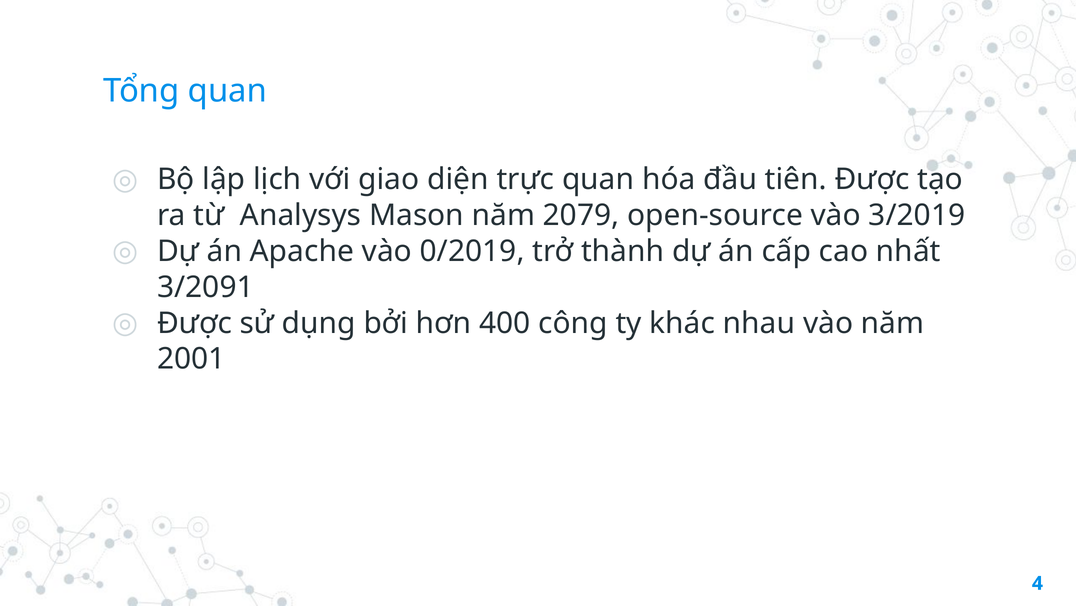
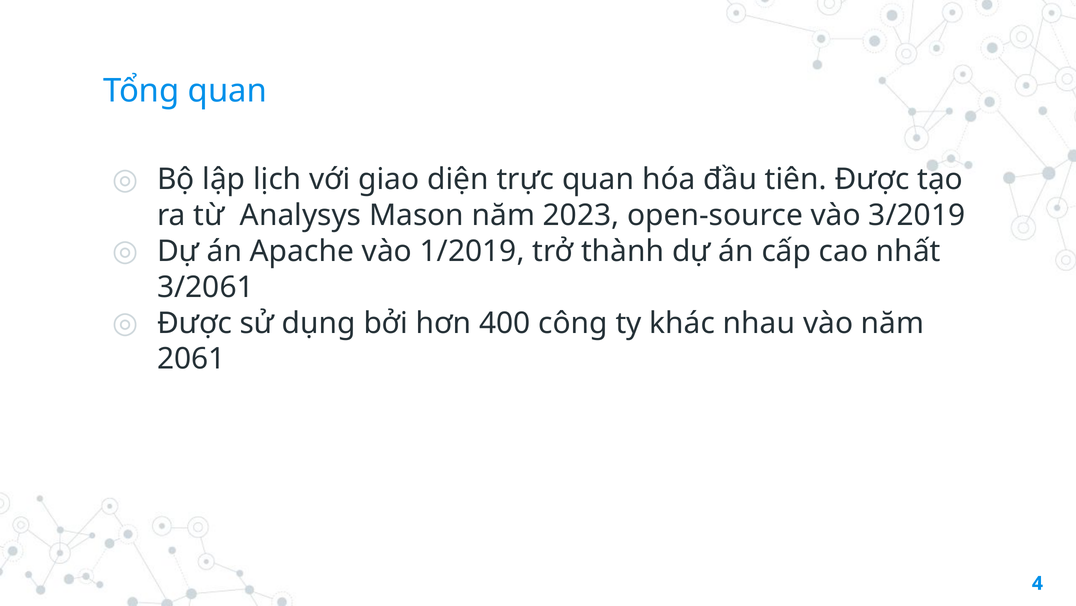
2079: 2079 -> 2023 (581, 215)
0/2019: 0/2019 -> 1/2019 (472, 251)
3/2091: 3/2091 -> 3/2061 (205, 287)
2001: 2001 -> 2061 (191, 359)
